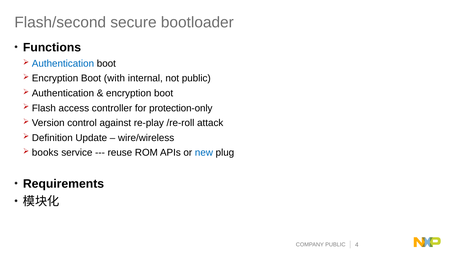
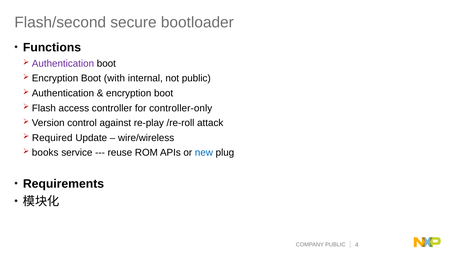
Authentication colour: blue -> purple (63, 63)
protection-only: protection-only -> controller-only (181, 108)
Definition: Definition -> Required (52, 138)
